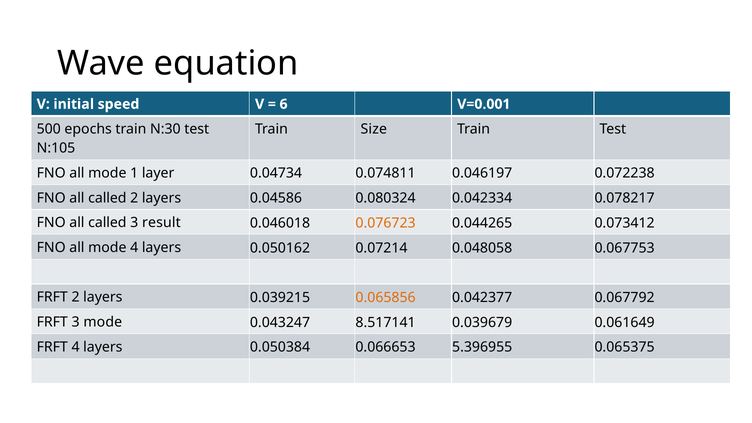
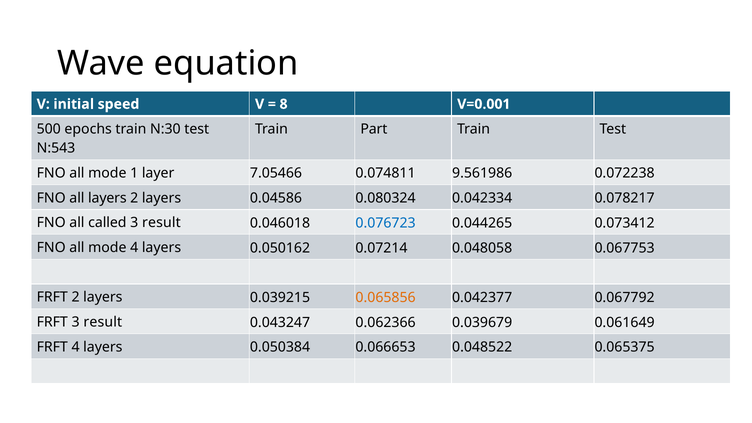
6: 6 -> 8 (284, 104)
Size: Size -> Part (374, 129)
N:105: N:105 -> N:543 (56, 148)
0.04734: 0.04734 -> 7.05466 (276, 173)
0.046197: 0.046197 -> 9.561986 (482, 173)
called: called -> layers (107, 198)
0.076723 colour: orange -> blue (386, 223)
FRFT 3 mode: mode -> result (103, 322)
8.517141: 8.517141 -> 0.062366 (386, 322)
5.396955: 5.396955 -> 0.048522 (482, 347)
